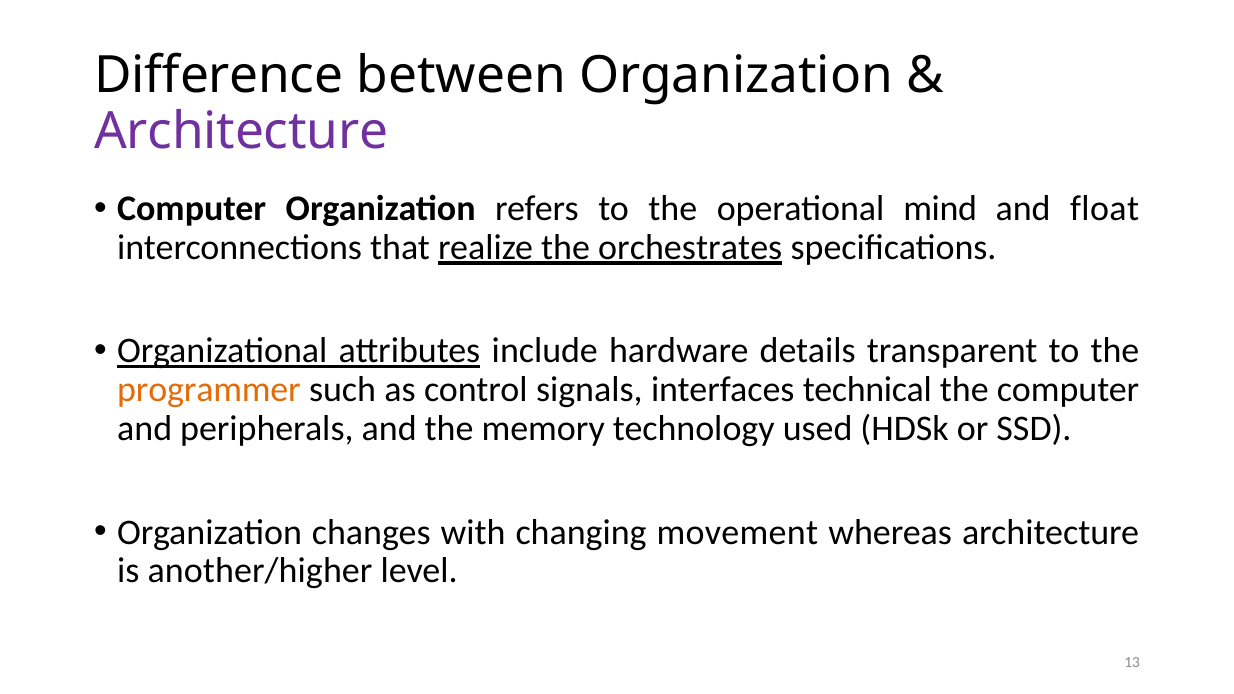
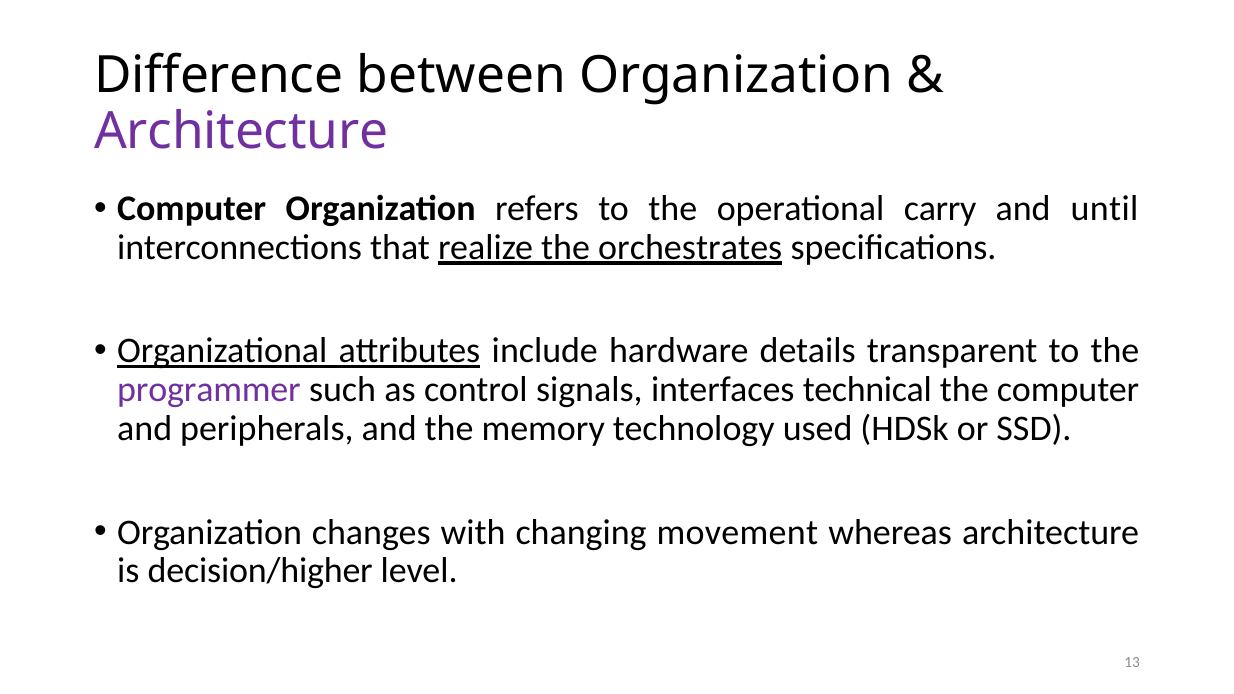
mind: mind -> carry (940, 209)
float: float -> until (1105, 209)
programmer colour: orange -> purple (209, 390)
another/higher: another/higher -> decision/higher (260, 571)
